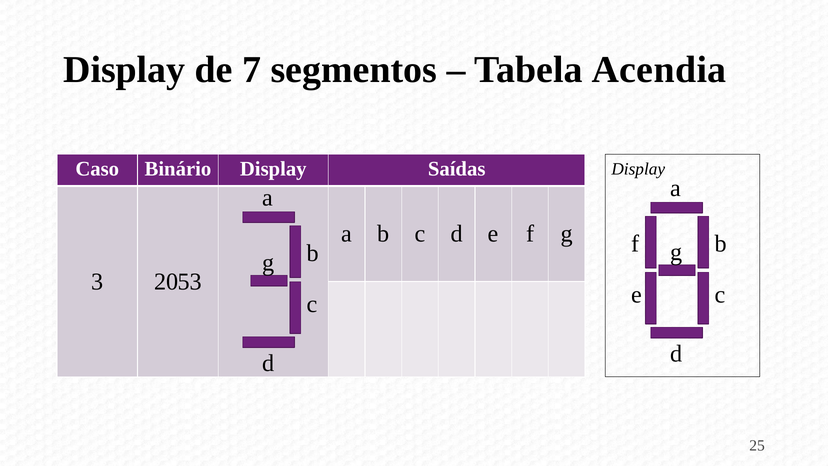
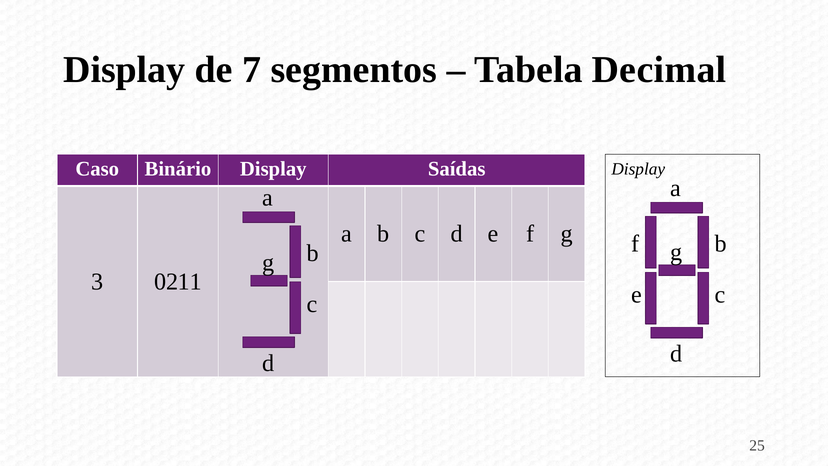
Acendia: Acendia -> Decimal (659, 70)
2053: 2053 -> 0211 (178, 281)
